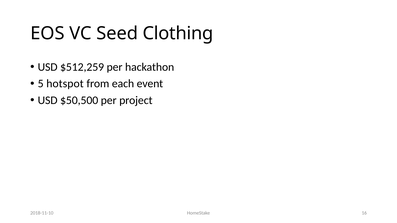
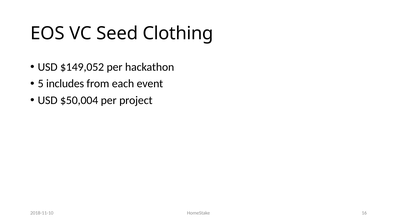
$512,259: $512,259 -> $149,052 (82, 67)
hotspot: hotspot -> includes (65, 84)
$50,500: $50,500 -> $50,004 (79, 100)
